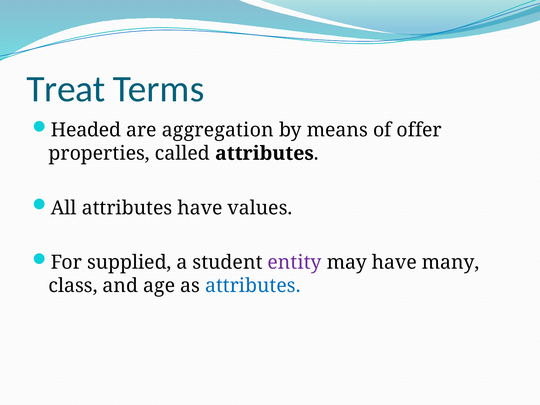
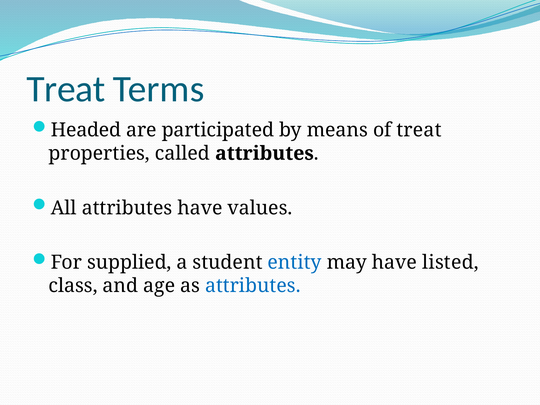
aggregation: aggregation -> participated (218, 130)
of offer: offer -> treat (419, 130)
entity colour: purple -> blue (295, 263)
many: many -> listed (451, 263)
